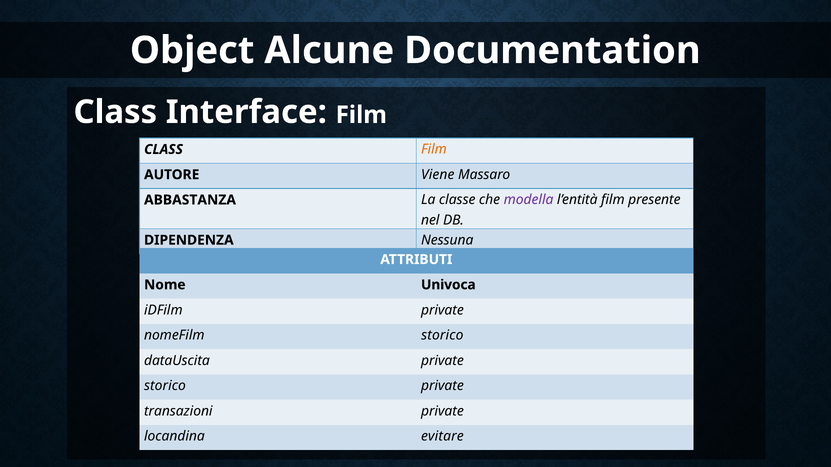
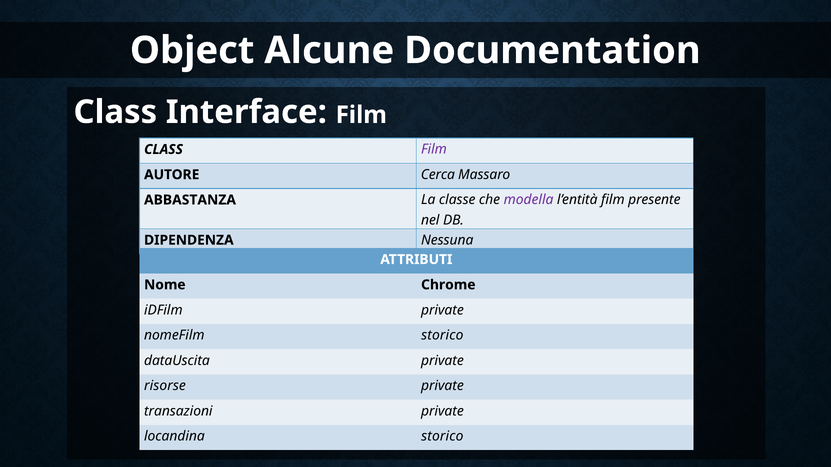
Film colour: orange -> purple (434, 150)
Viene: Viene -> Cerca (438, 175)
Univoca: Univoca -> Chrome (448, 285)
storico: storico -> risorse (165, 386)
locandina evitare: evitare -> storico (442, 437)
